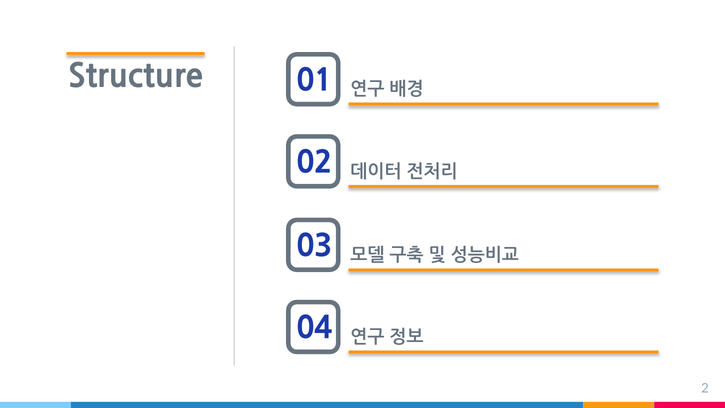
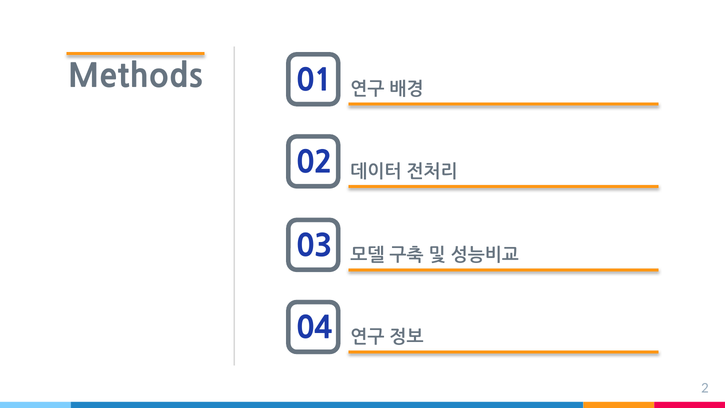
Structure: Structure -> Methods (135, 77)
